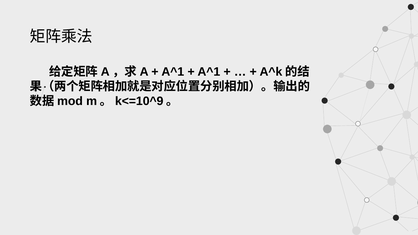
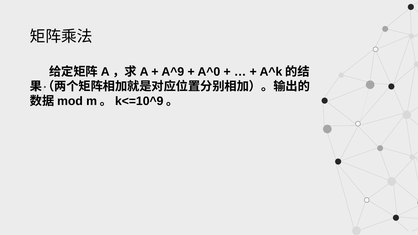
A^1: A^1 -> A^9 (173, 72)
A^1: A^1 -> A^0 (209, 72)
